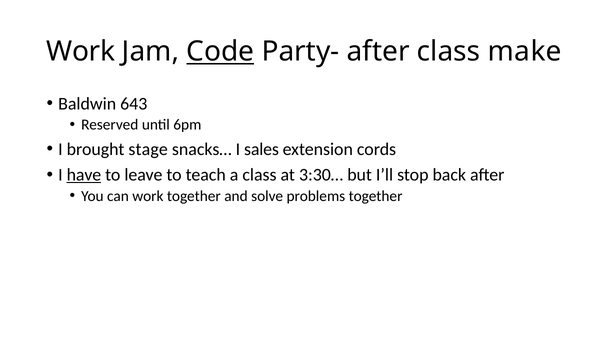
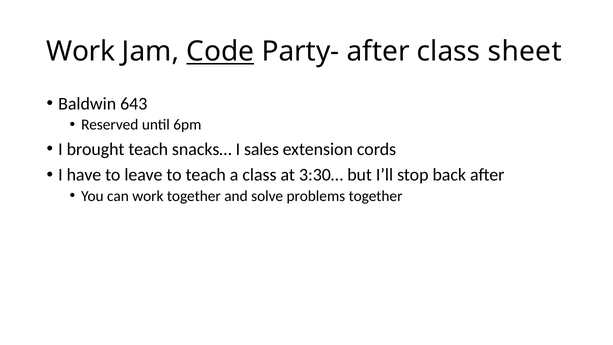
make: make -> sheet (525, 51)
brought stage: stage -> teach (148, 149)
have underline: present -> none (84, 175)
